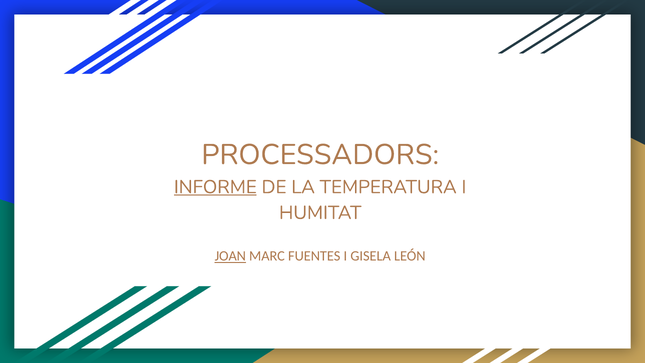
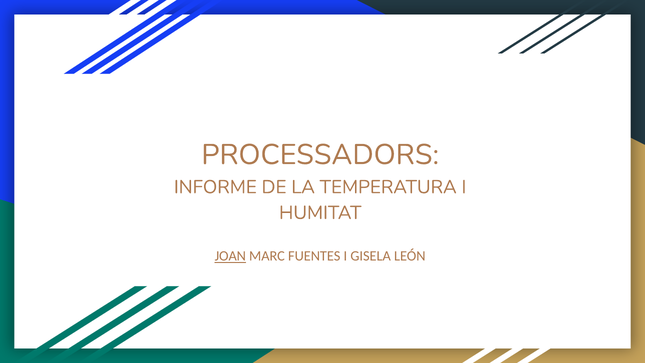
INFORME underline: present -> none (215, 187)
